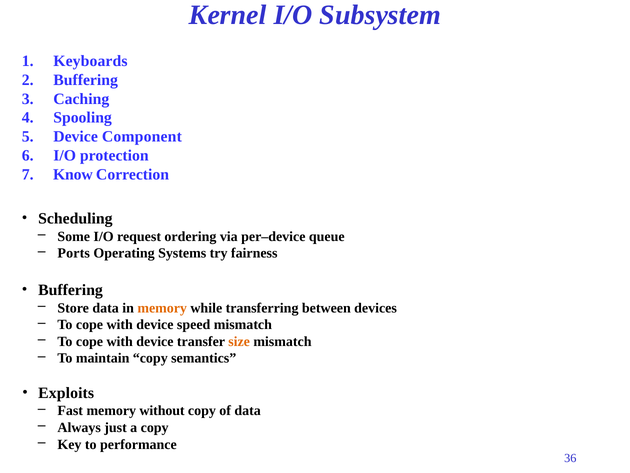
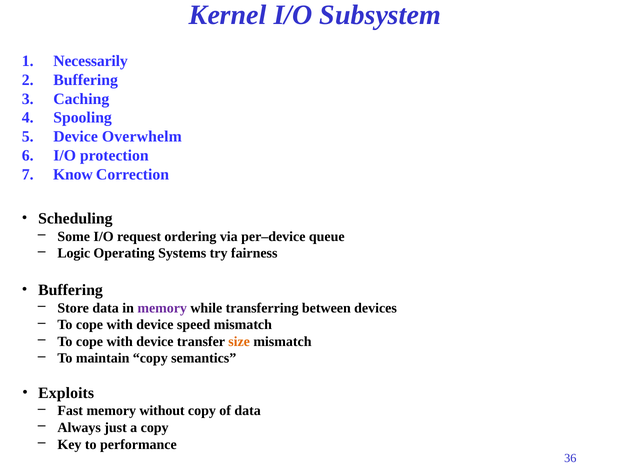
Keyboards: Keyboards -> Necessarily (91, 61)
Component: Component -> Overwhelm (142, 137)
Ports: Ports -> Logic (74, 253)
memory colour: orange -> purple (162, 308)
